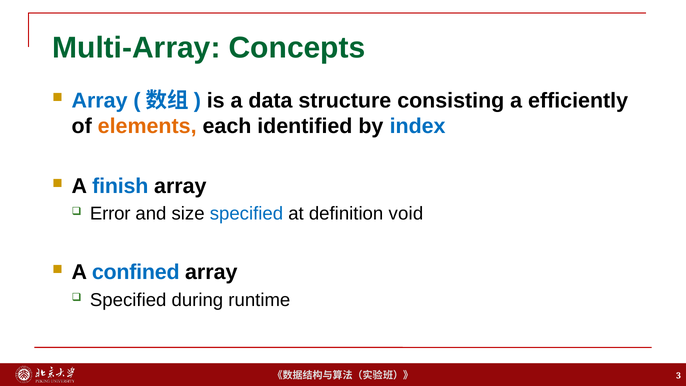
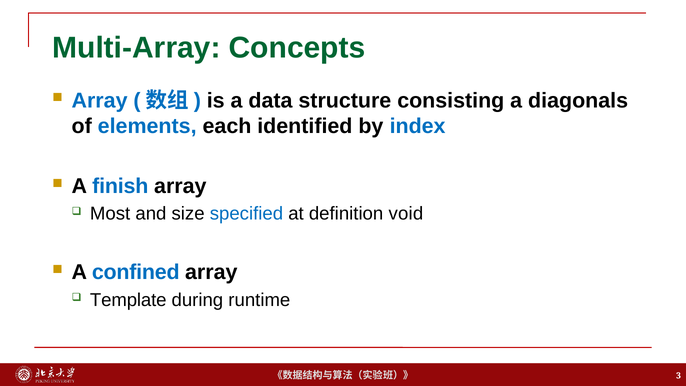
efficiently: efficiently -> diagonals (578, 100)
elements colour: orange -> blue (147, 126)
Error: Error -> Most (110, 214)
Specified: Specified -> Template (128, 300)
